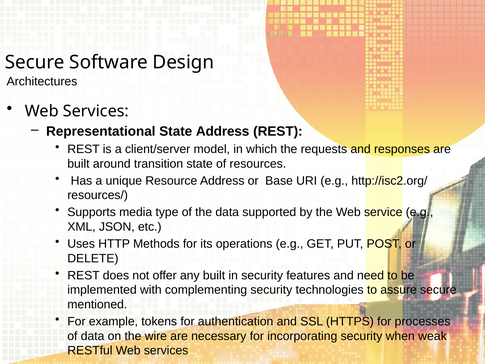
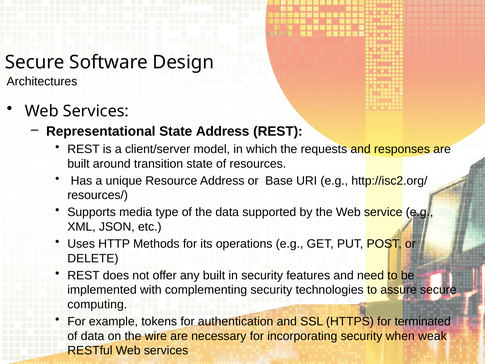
mentioned: mentioned -> computing (97, 304)
processes: processes -> terminated (423, 321)
